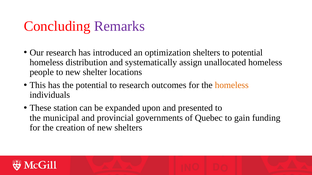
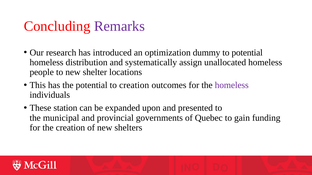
optimization shelters: shelters -> dummy (207, 53)
to research: research -> creation (134, 85)
homeless colour: orange -> purple (232, 85)
